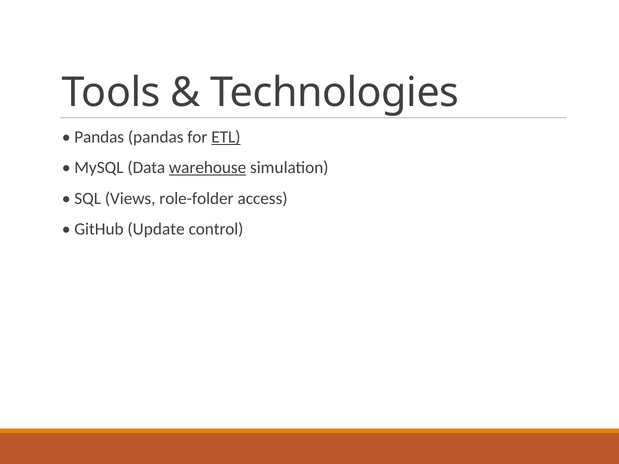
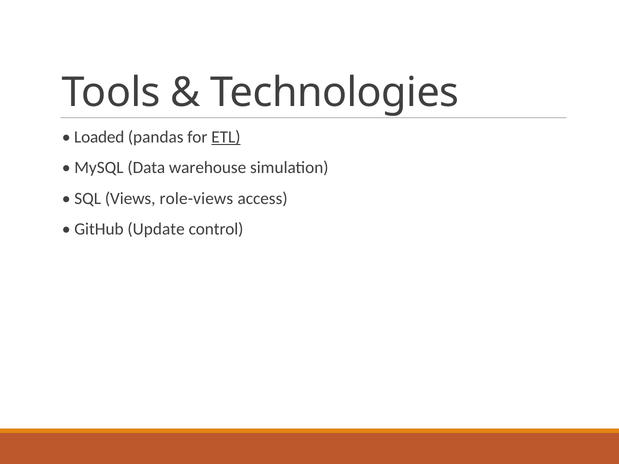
Pandas: Pandas -> Loaded (99, 137)
warehouse underline: present -> none (208, 168)
role-folder: role-folder -> role-views (196, 198)
